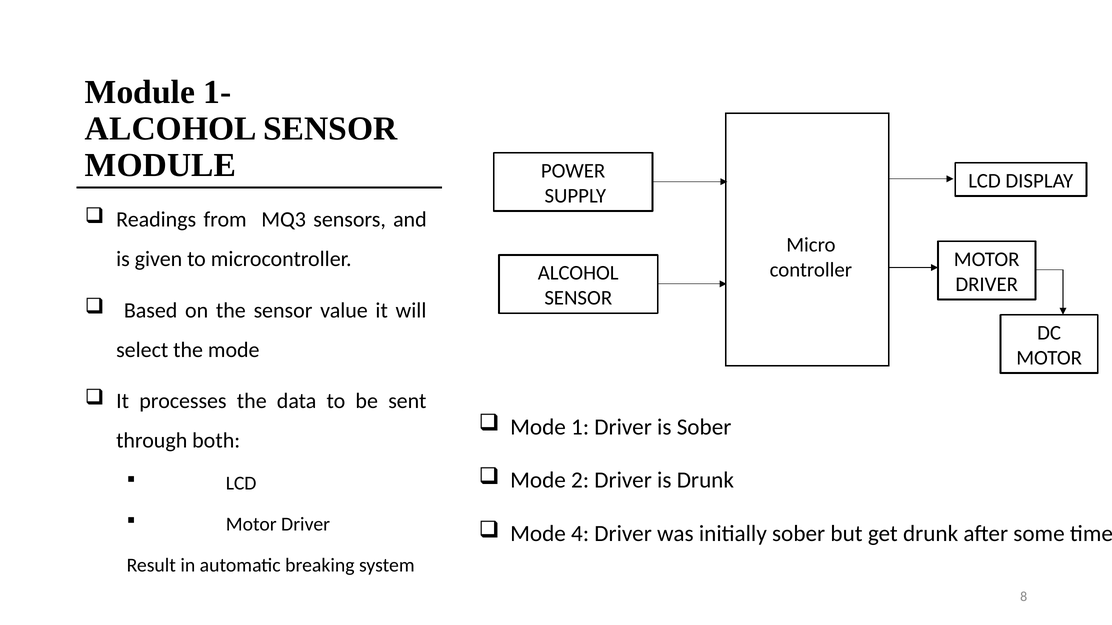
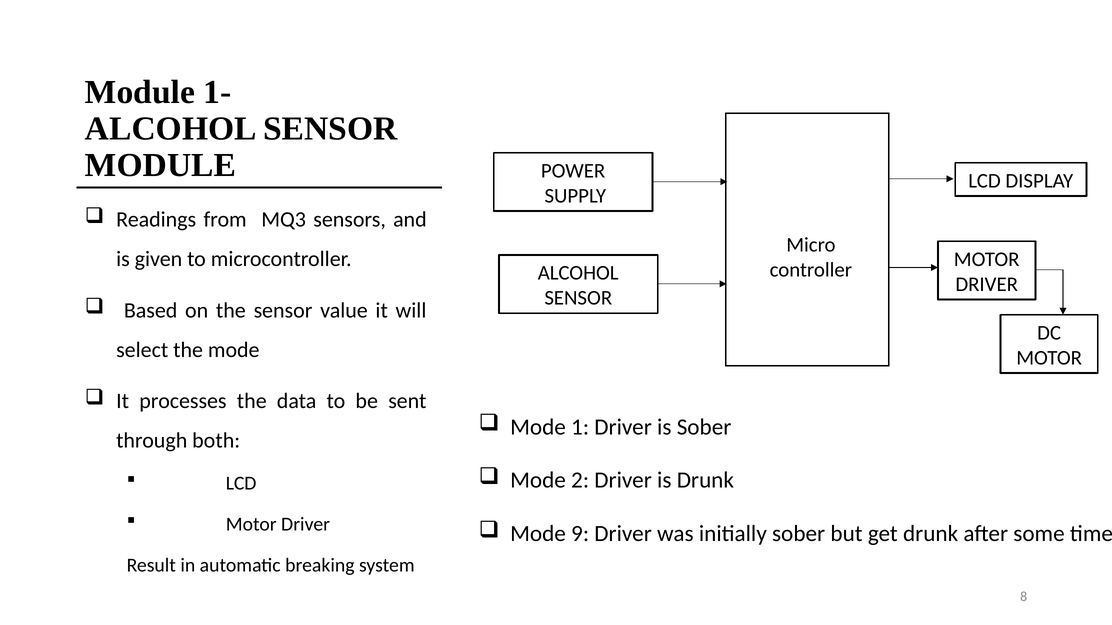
4: 4 -> 9 (580, 534)
